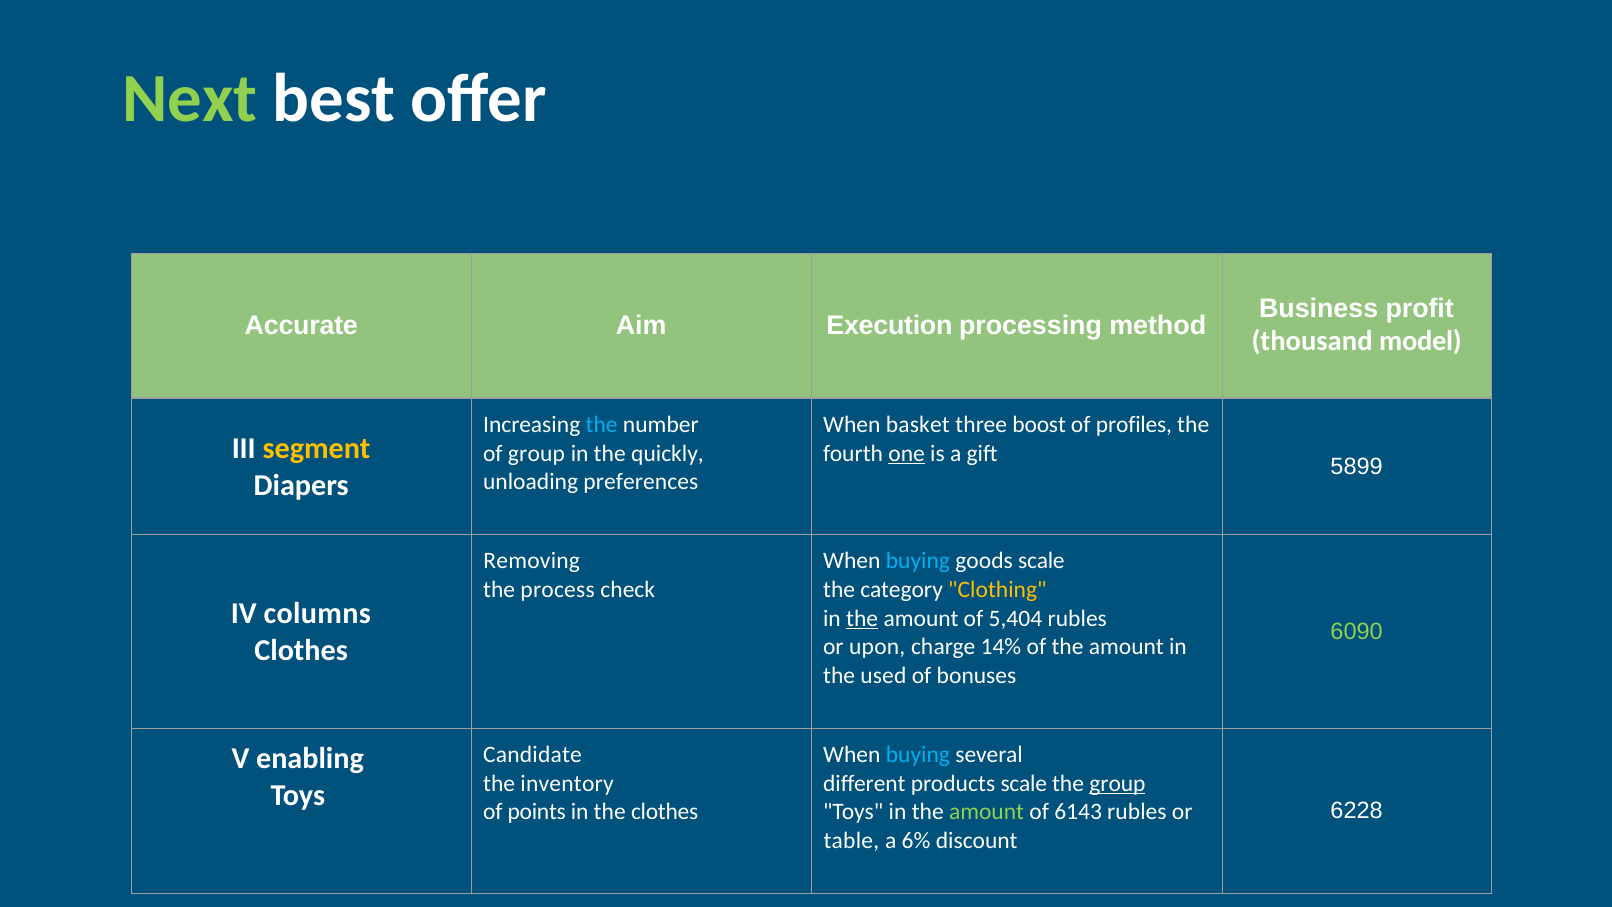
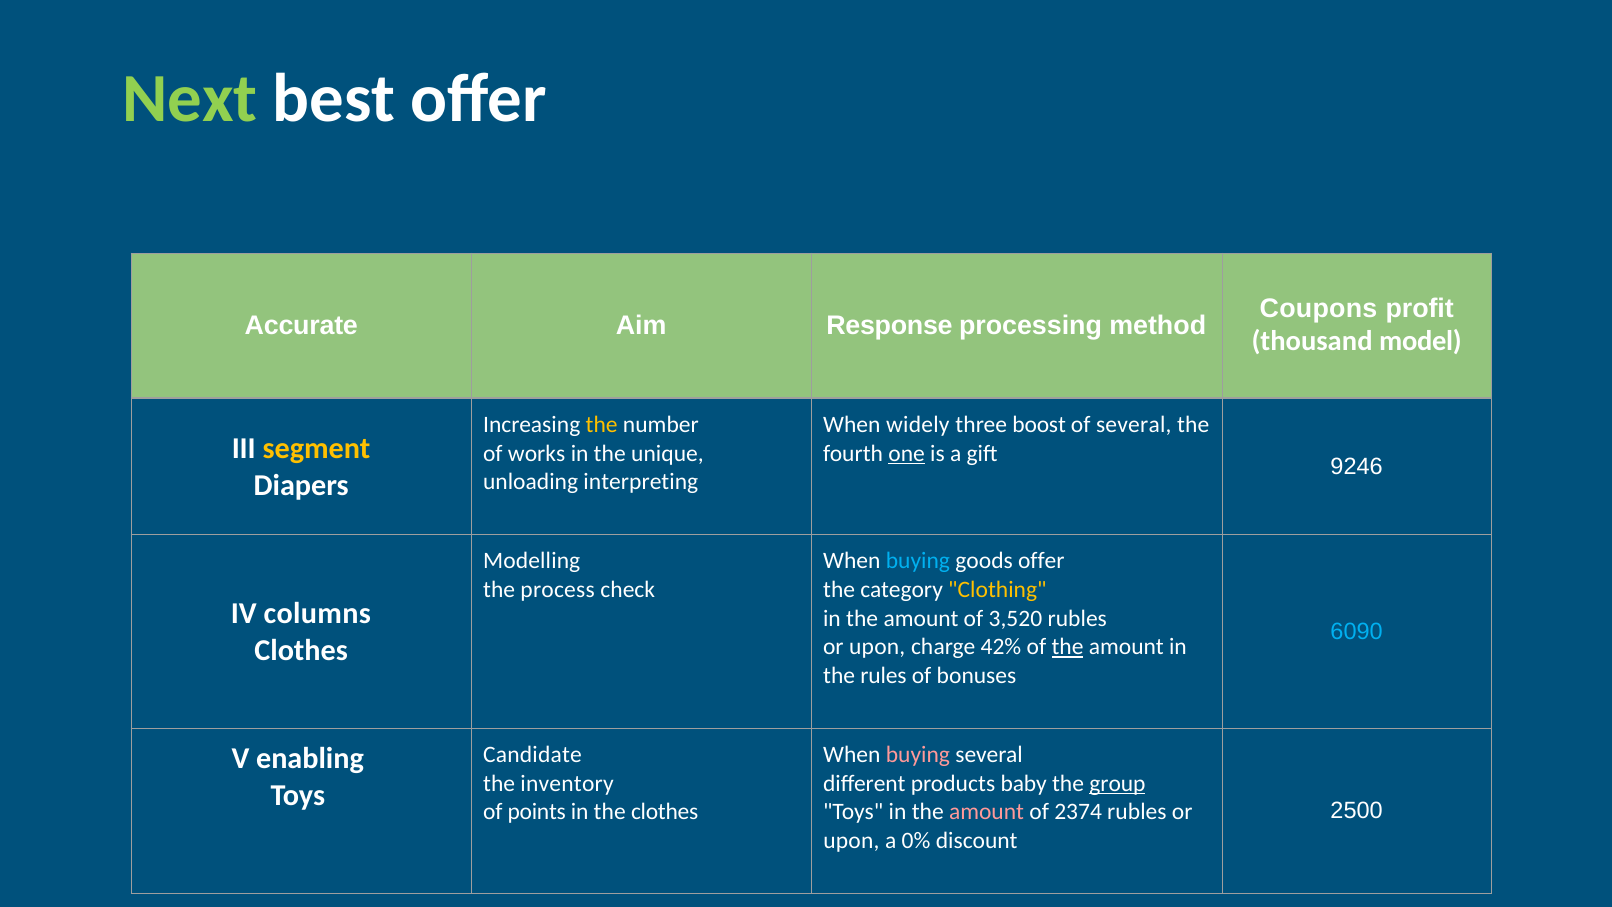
Business: Business -> Coupons (1319, 308)
Execution: Execution -> Response (889, 326)
the colour: light blue -> yellow (602, 425)
basket: basket -> widely (918, 425)
of profiles: profiles -> several (1134, 425)
of group: group -> works (537, 453)
quickly: quickly -> unique (667, 453)
5899: 5899 -> 9246 (1357, 467)
preferences: preferences -> interpreting (641, 482)
Removing: Removing -> Modelling (532, 561)
goods scale: scale -> offer (1041, 561)
the underline: present -> none (862, 618)
5,404: 5,404 -> 3,520 (1015, 618)
6090 colour: light green -> light blue (1357, 631)
14%: 14% -> 42% (1001, 647)
the underline: none -> present (1067, 647)
used: used -> rules (884, 675)
buying colour: light blue -> pink (918, 755)
products scale: scale -> baby (1024, 783)
6228: 6228 -> 2500 (1357, 811)
amount colour: light green -> pink (986, 812)
6143: 6143 -> 2374 (1078, 812)
table: table -> upon (851, 840)
6%: 6% -> 0% (916, 840)
